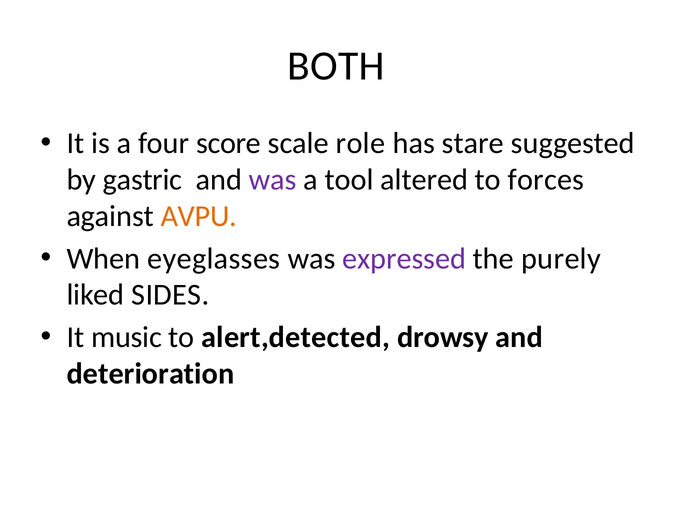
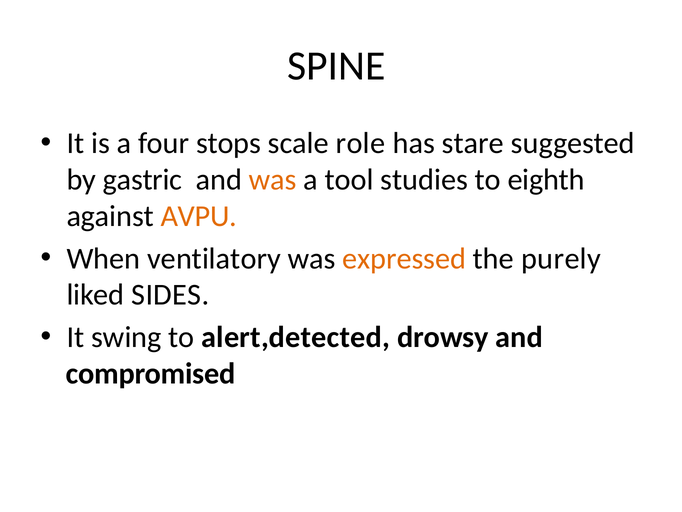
BOTH: BOTH -> SPINE (336, 66)
score: score -> stops (228, 143)
was colour: purple -> orange (273, 179)
altered: altered -> studies (424, 179)
forces: forces -> eighth (546, 179)
eyeglasses: eyeglasses -> ventilatory (214, 258)
expressed colour: purple -> orange (404, 258)
music: music -> swing (126, 337)
deterioration: deterioration -> compromised (151, 374)
